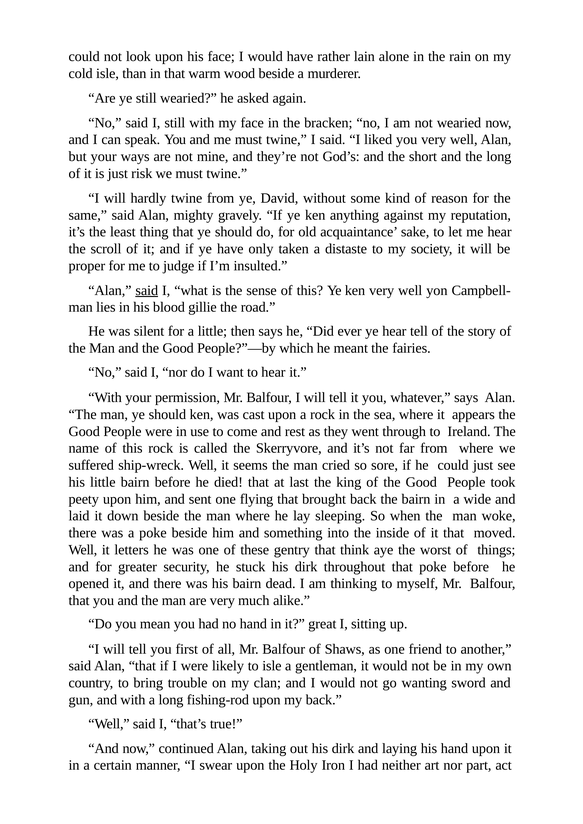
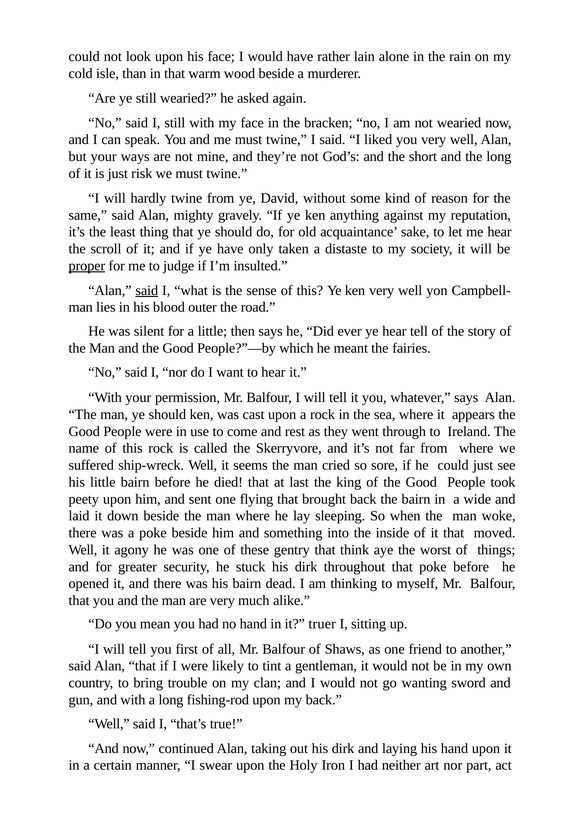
proper underline: none -> present (87, 266)
gillie: gillie -> outer (202, 308)
letters: letters -> agony (132, 550)
great: great -> truer (322, 625)
to isle: isle -> tint (272, 667)
